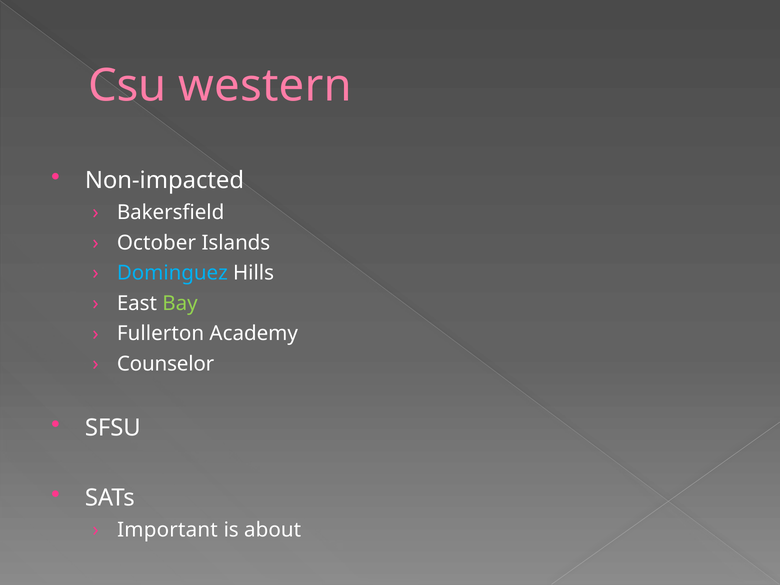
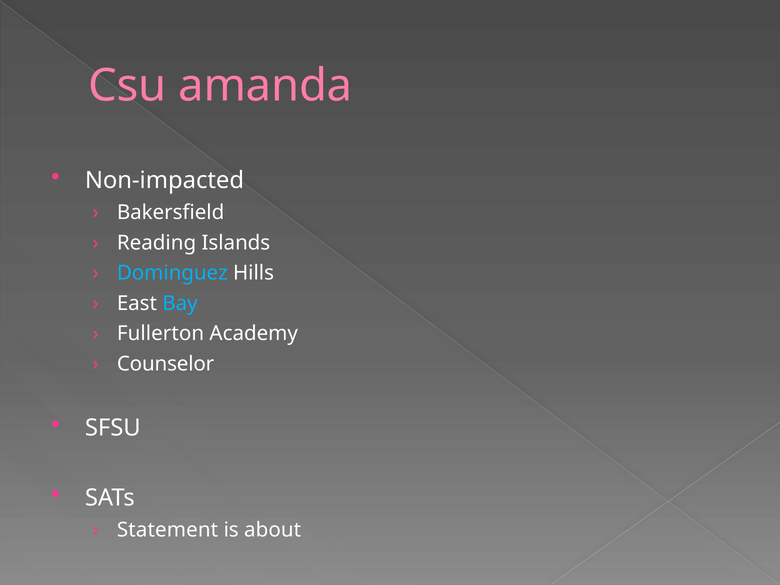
western: western -> amanda (265, 86)
October: October -> Reading (157, 243)
Bay colour: light green -> light blue (180, 303)
Important: Important -> Statement (168, 530)
